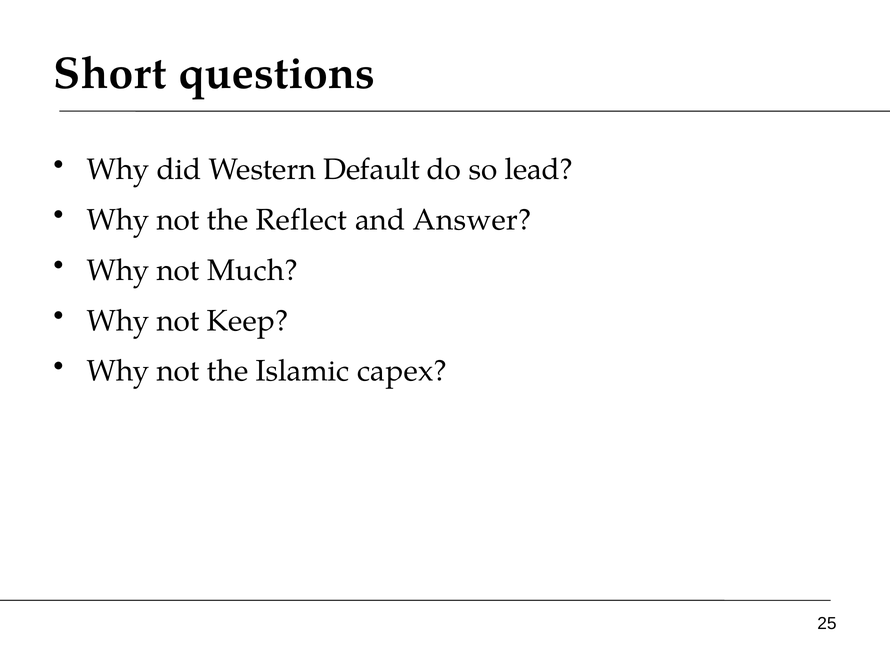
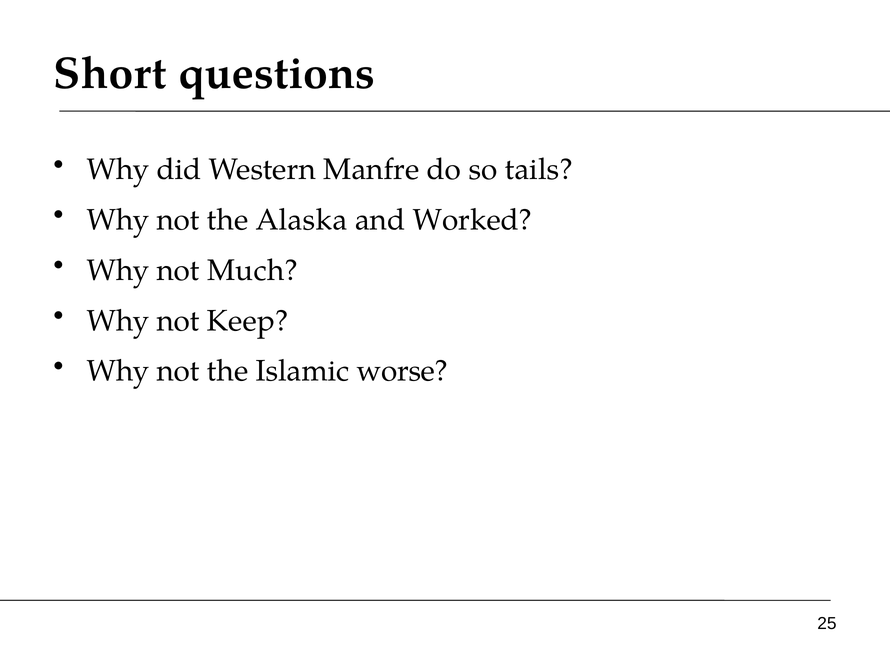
Default: Default -> Manfre (371, 170)
lead: lead -> tails (539, 170)
Reflect: Reflect -> Alaska (301, 220)
Answer: Answer -> Worked (472, 220)
capex: capex -> worse (402, 371)
